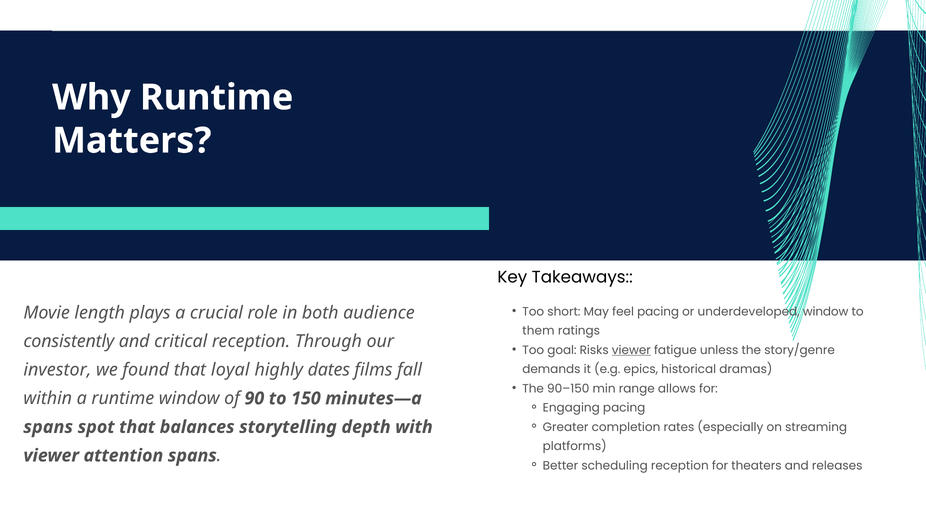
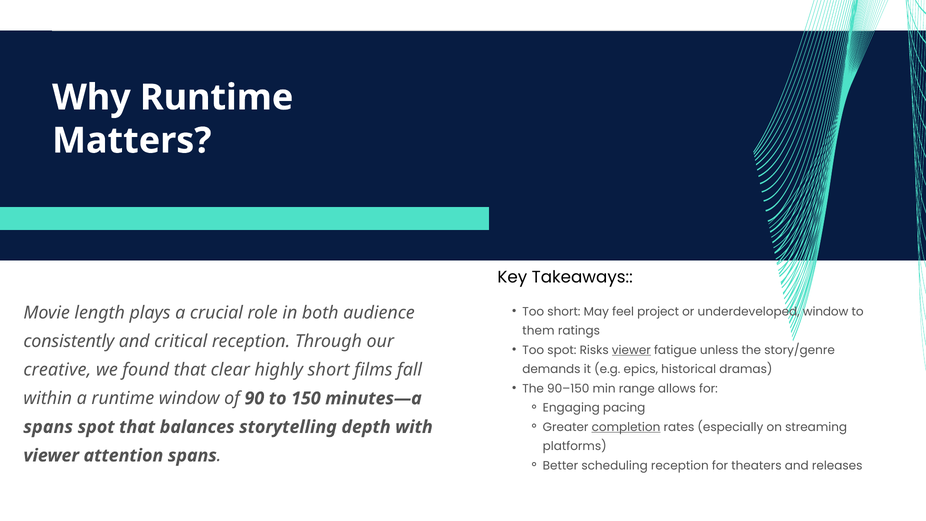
feel pacing: pacing -> project (658, 312)
Too goal: goal -> spot (562, 350)
investor: investor -> creative (57, 370)
loyal: loyal -> clear (230, 370)
highly dates: dates -> short (329, 370)
completion underline: none -> present (626, 427)
